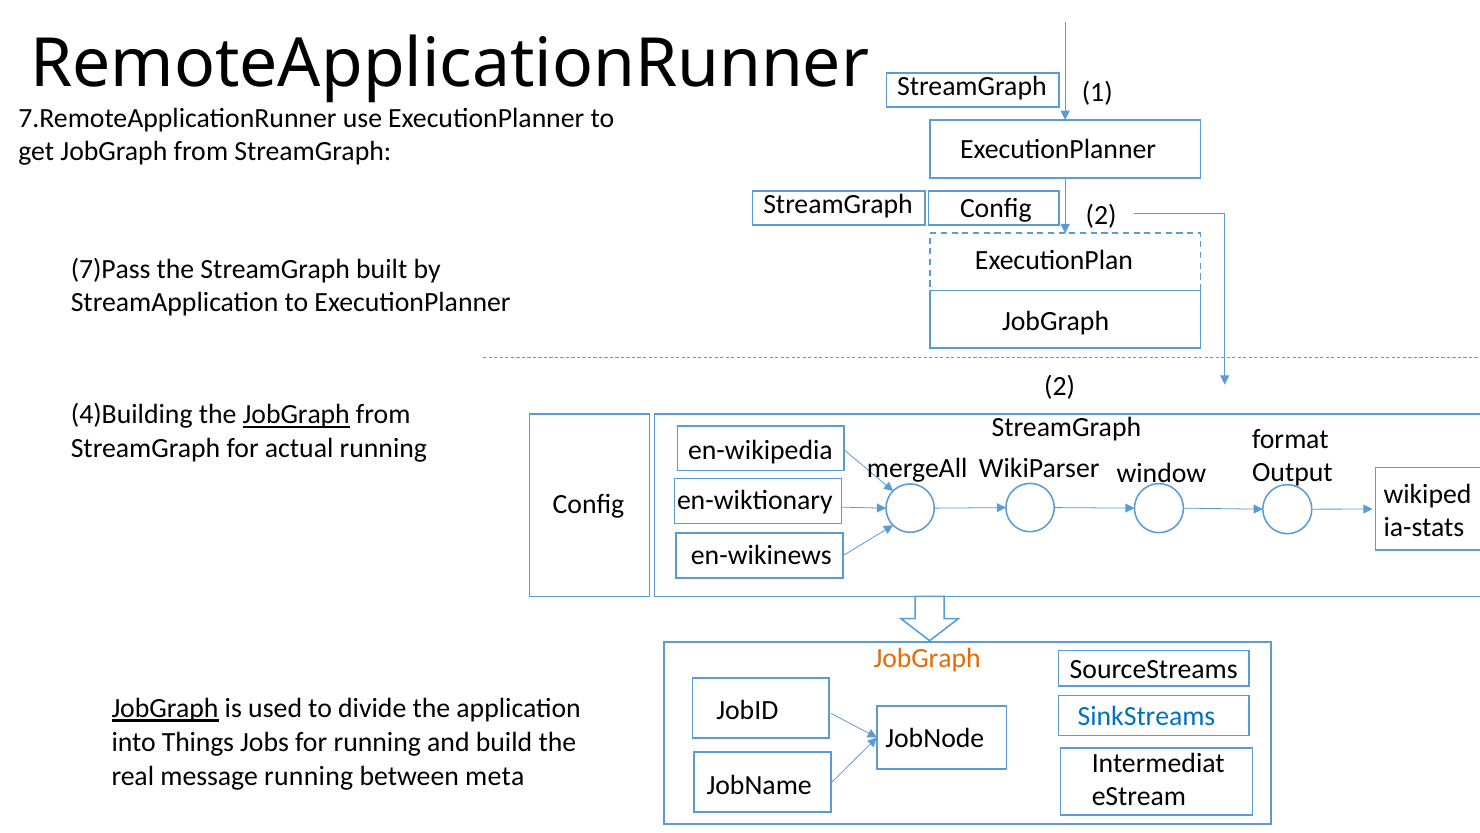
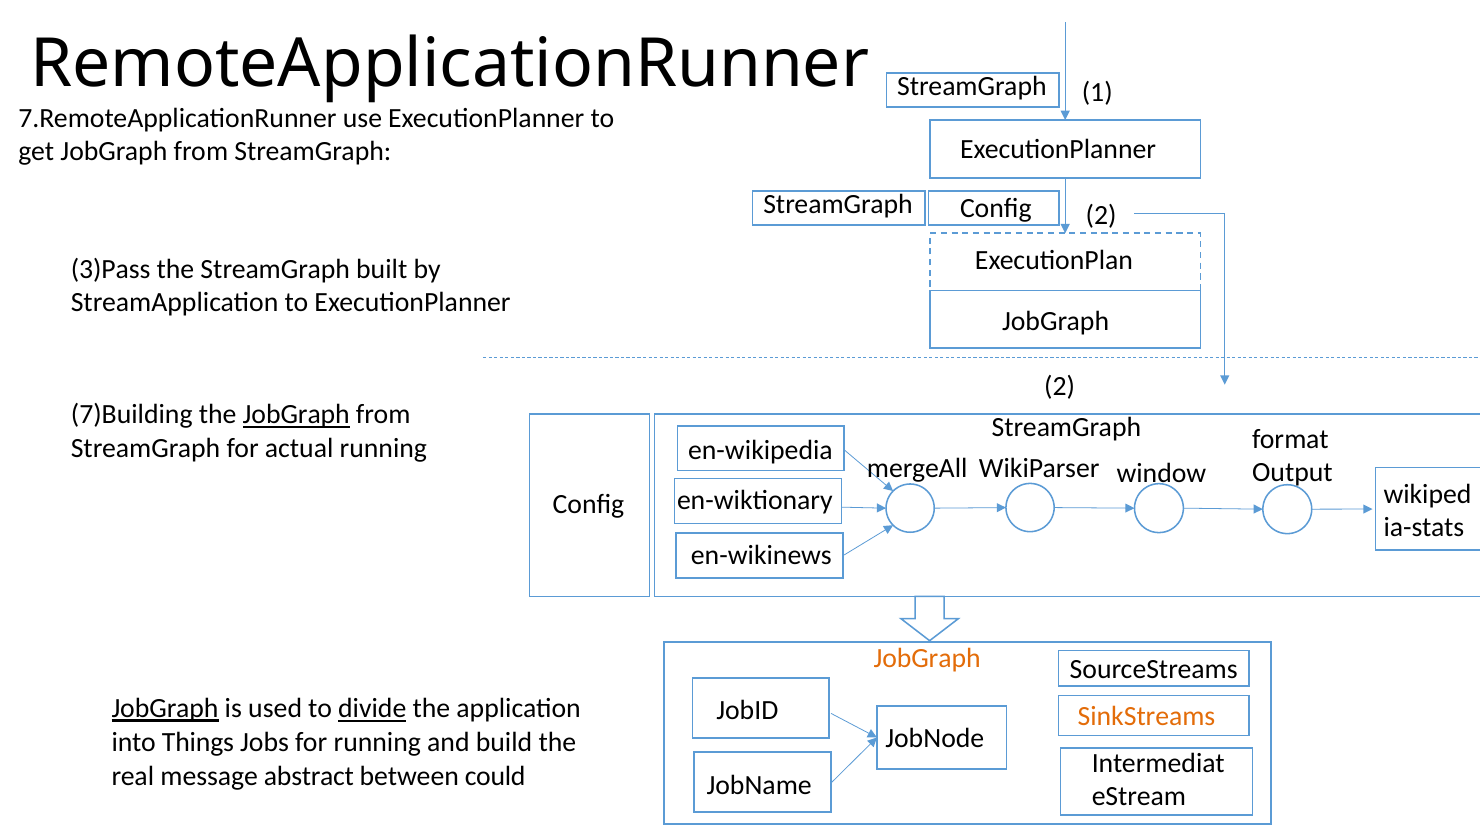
7)Pass: 7)Pass -> 3)Pass (111, 269)
4)Building: 4)Building -> 7)Building (132, 414)
divide underline: none -> present (372, 708)
SinkStreams colour: blue -> orange (1147, 716)
message running: running -> abstract (309, 776)
meta: meta -> could (495, 776)
